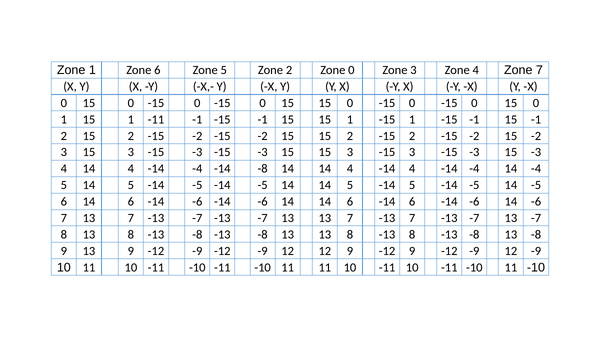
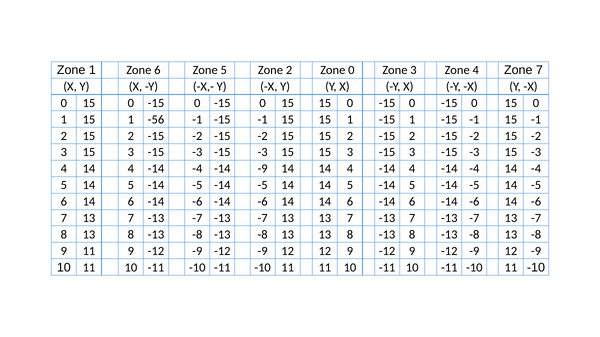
1 -11: -11 -> -56 (156, 120)
-14 -8: -8 -> -9 (263, 169)
9 13: 13 -> 11 (89, 251)
